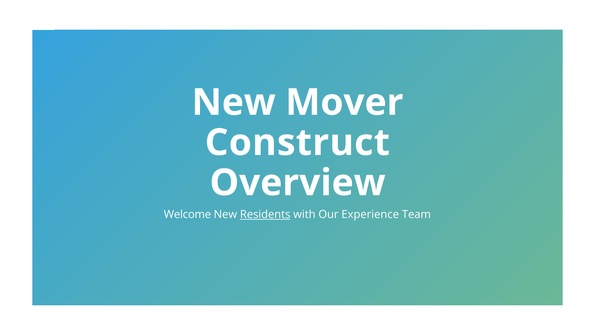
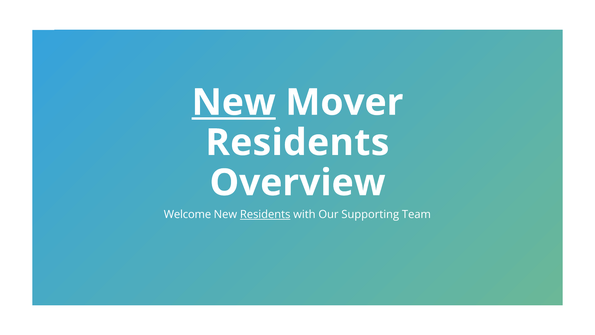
New underline: none -> present (234, 102)
Construct: Construct -> Residents (297, 143)
Experience: Experience -> Supporting (370, 214)
